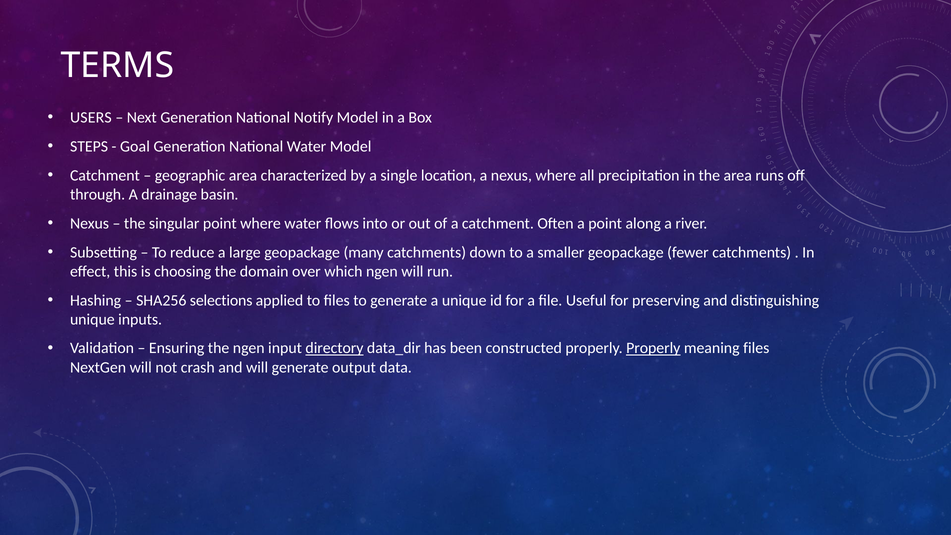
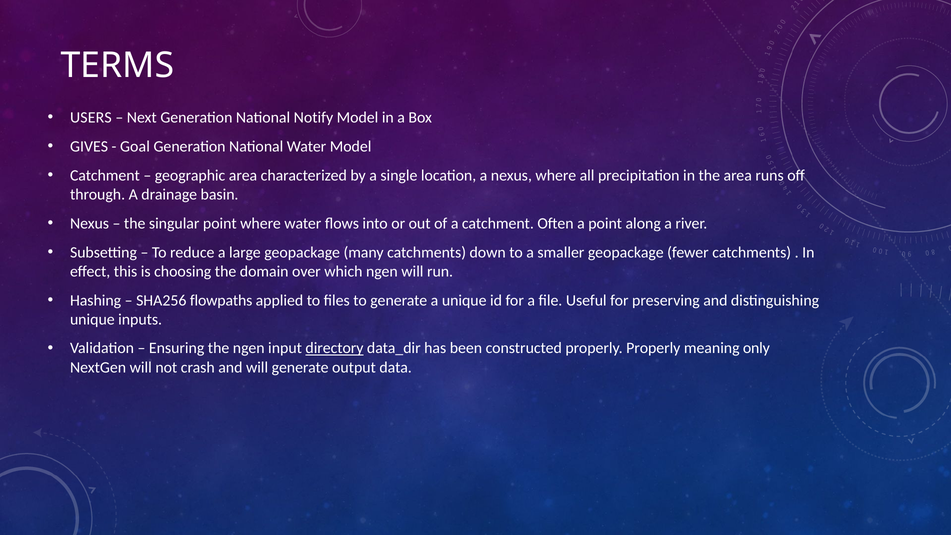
STEPS: STEPS -> GIVES (89, 147)
selections: selections -> flowpaths (221, 300)
Properly underline: present -> none (653, 348)
meaning files: files -> only (756, 348)
